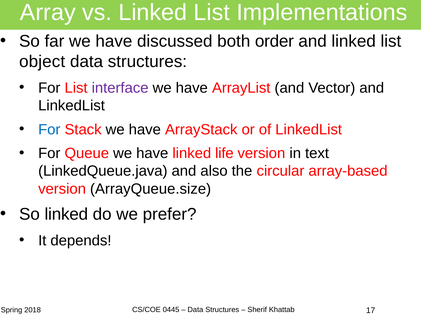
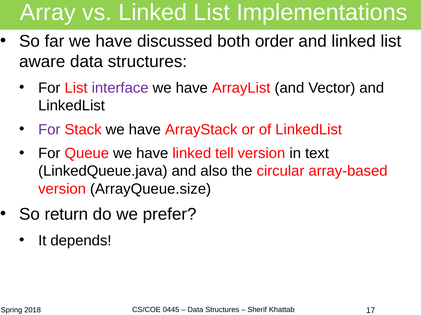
object: object -> aware (42, 62)
For colour: blue -> purple (49, 130)
life: life -> tell (224, 154)
So linked: linked -> return (66, 215)
